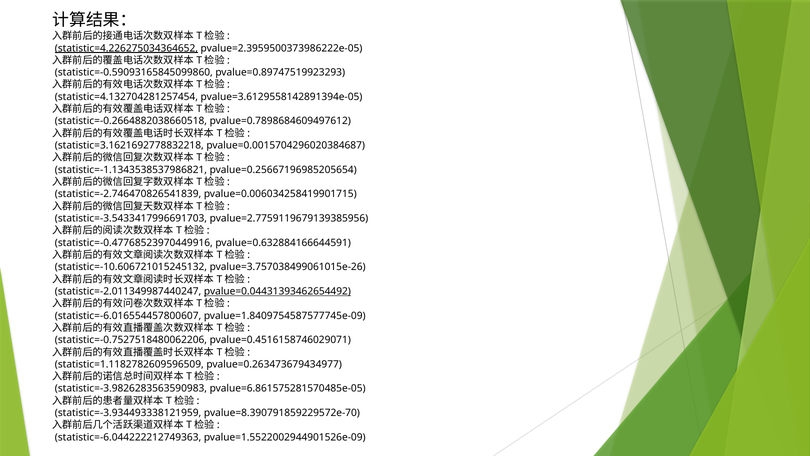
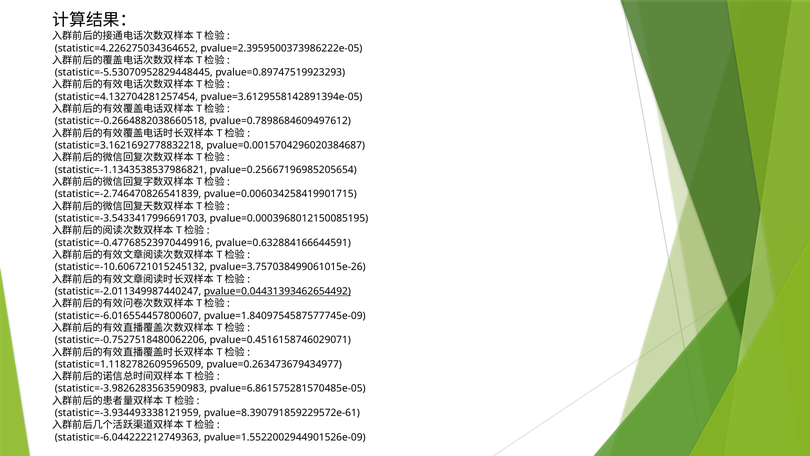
statistic=4.226275034364652 underline: present -> none (126, 48)
statistic=-0.59093165845099860: statistic=-0.59093165845099860 -> statistic=-5.53070952829448445 (134, 72)
pvalue=2.7759119679139385956: pvalue=2.7759119679139385956 -> pvalue=0.0003968012150085195 (289, 218)
pvalue=8.390791859229572e-70: pvalue=8.390791859229572e-70 -> pvalue=8.390791859229572e-61 (282, 413)
